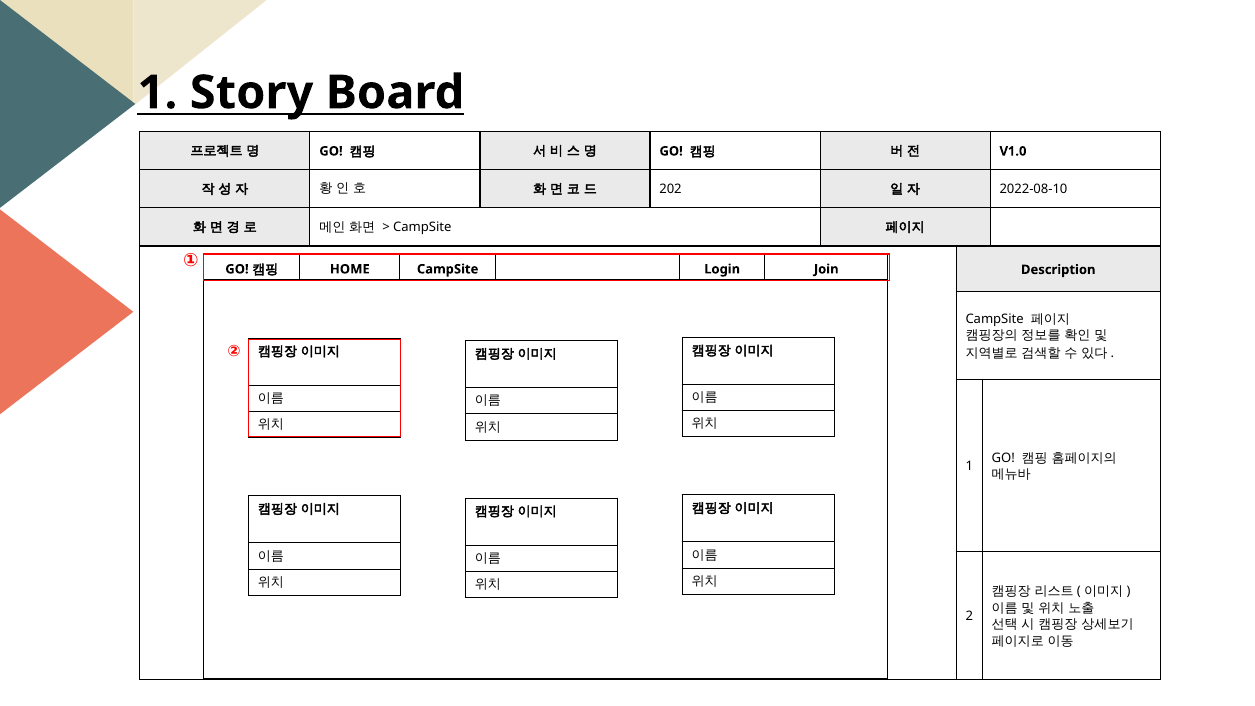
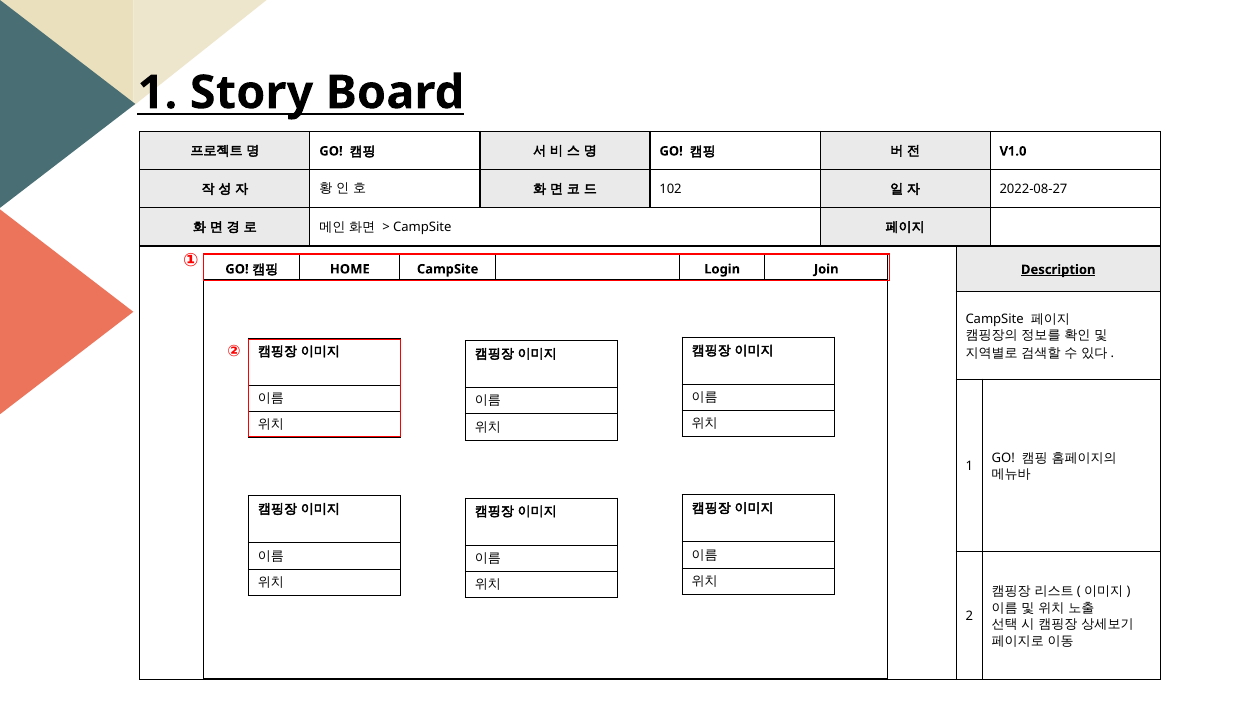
202: 202 -> 102 (671, 189)
2022-08-10: 2022-08-10 -> 2022-08-27 (1033, 189)
Description underline: none -> present (1058, 270)
